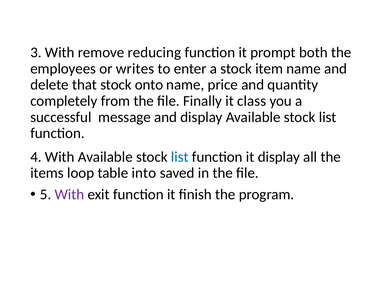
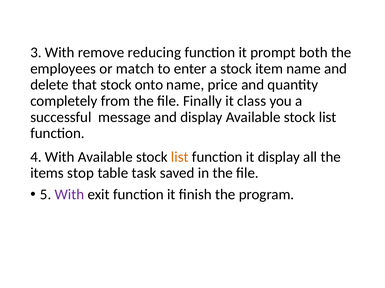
writes: writes -> match (135, 69)
list colour: blue -> orange (180, 157)
loop: loop -> stop (81, 173)
into: into -> task (144, 173)
